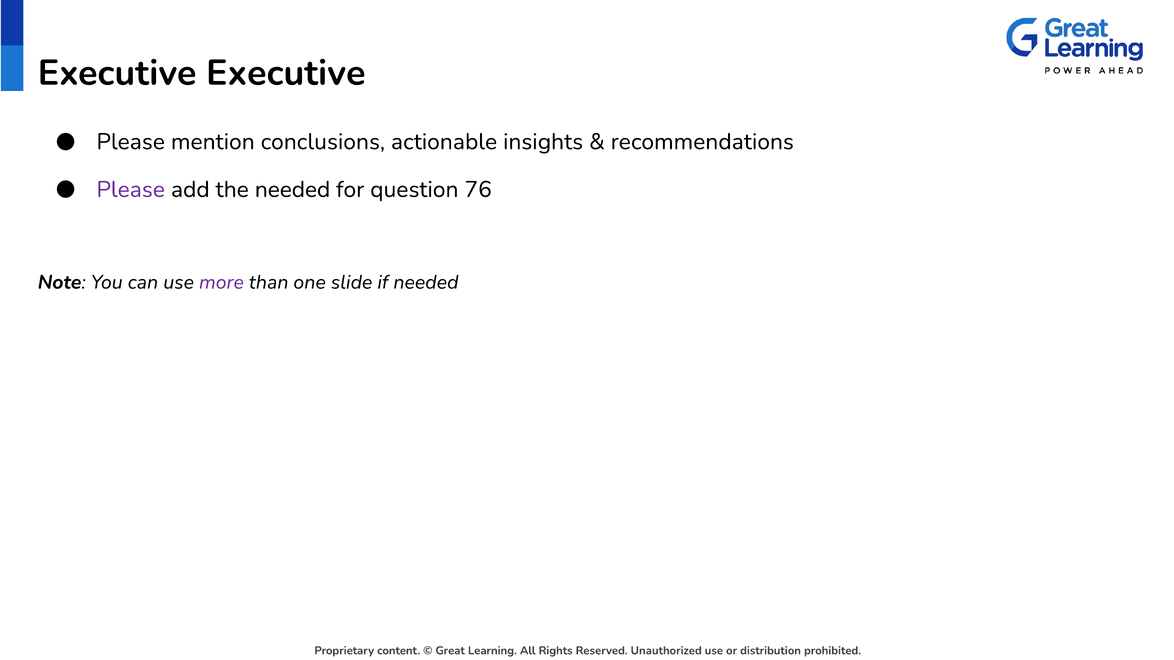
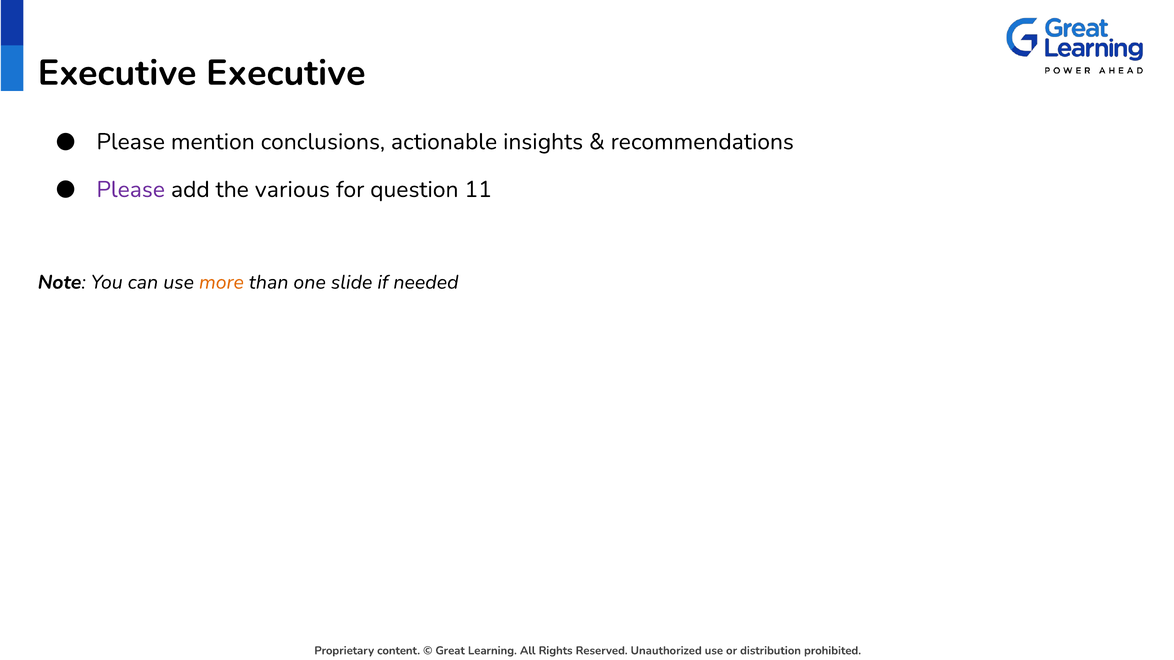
the needed: needed -> various (292, 190)
76: 76 -> 11 (478, 190)
more colour: purple -> orange (221, 282)
